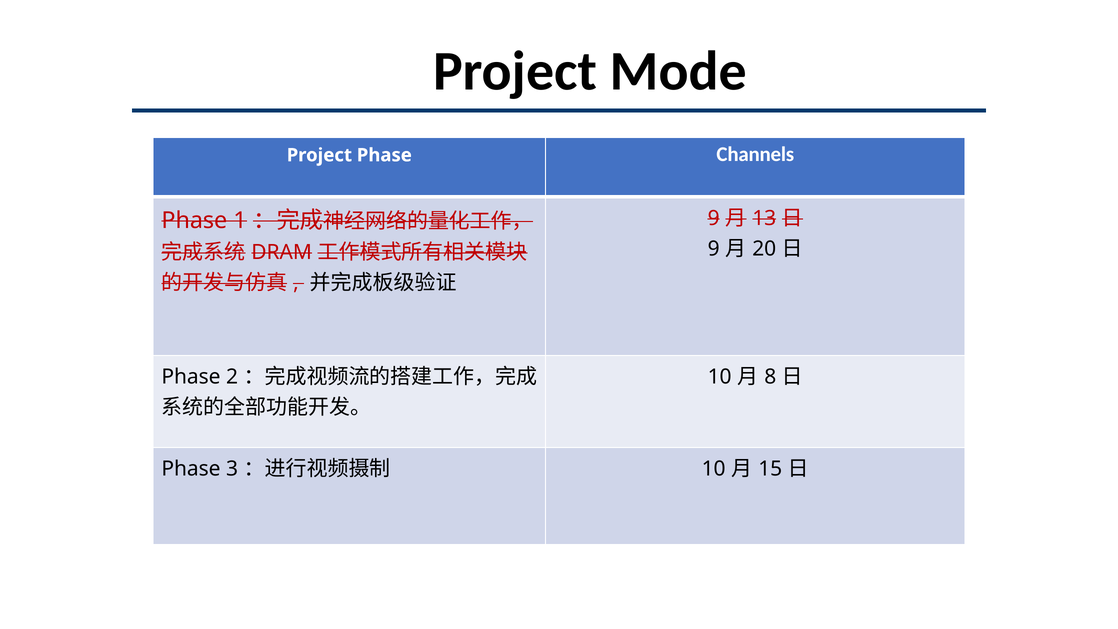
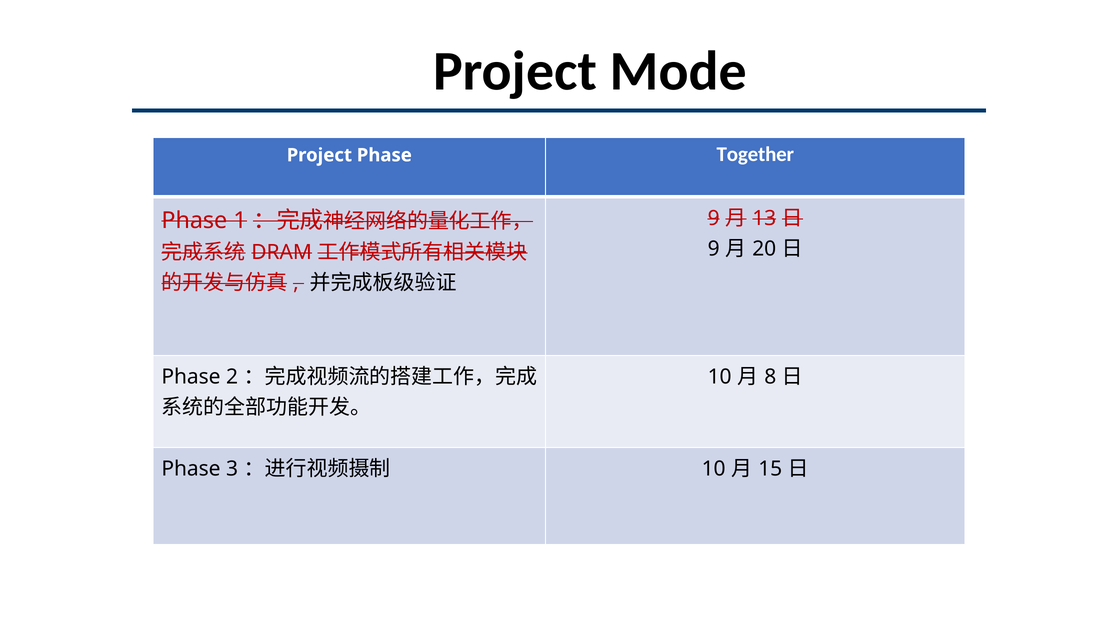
Channels: Channels -> Together (755, 155)
